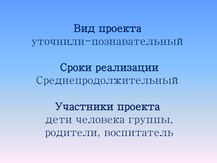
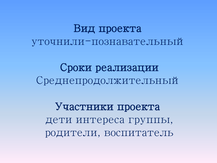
человека: человека -> интереса (100, 119)
